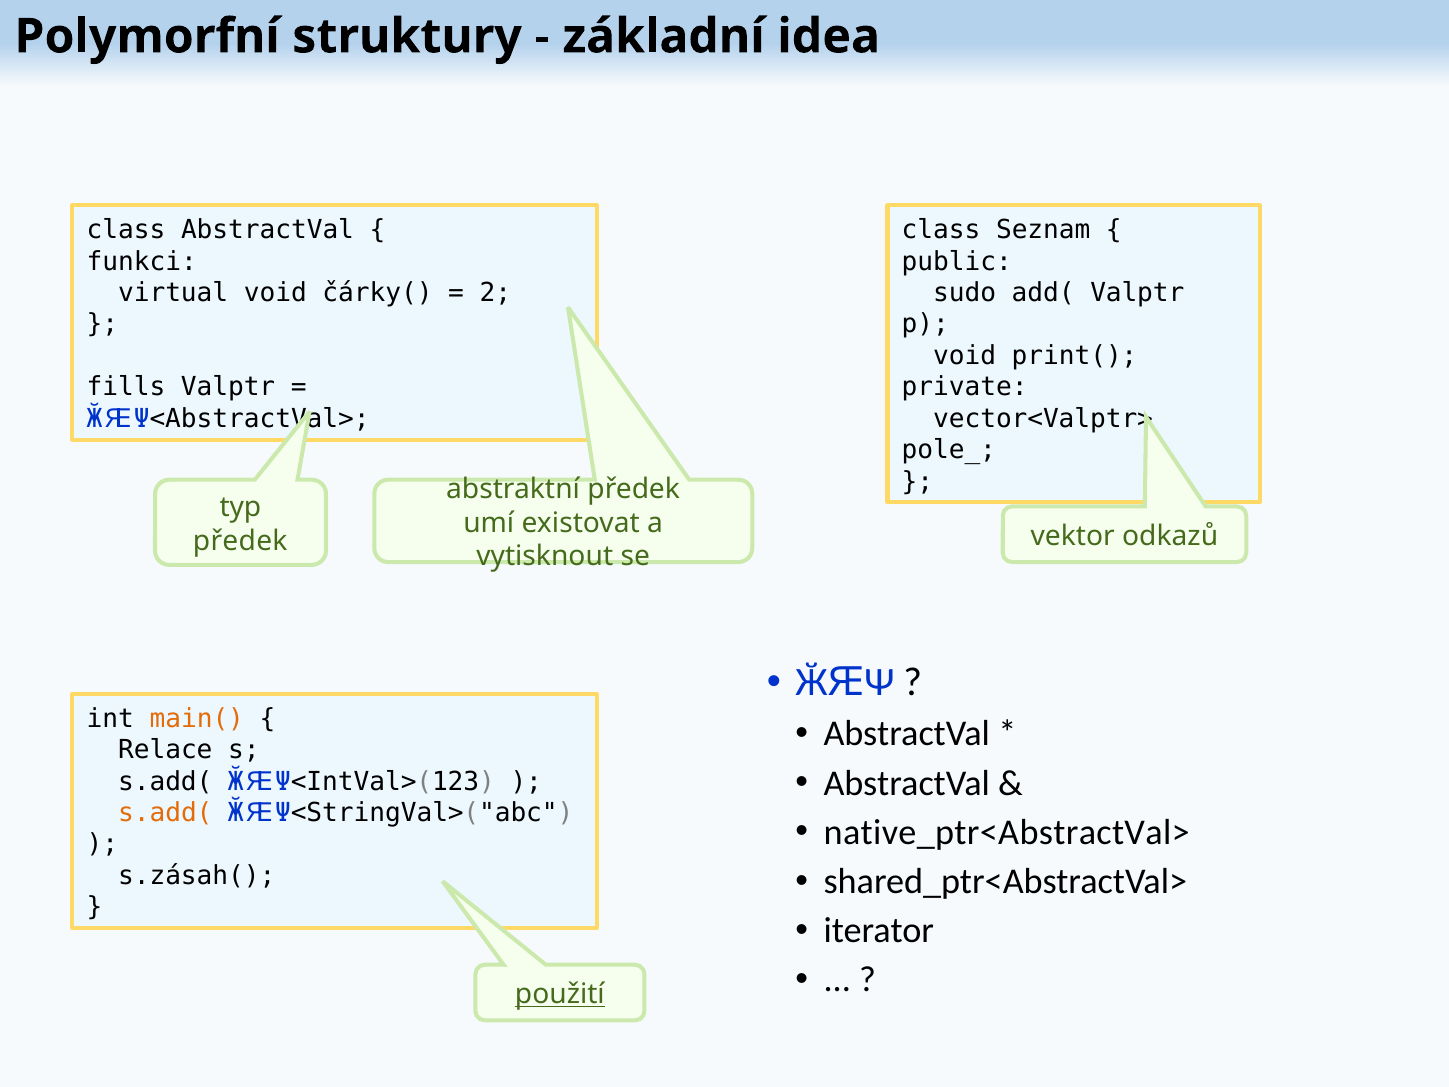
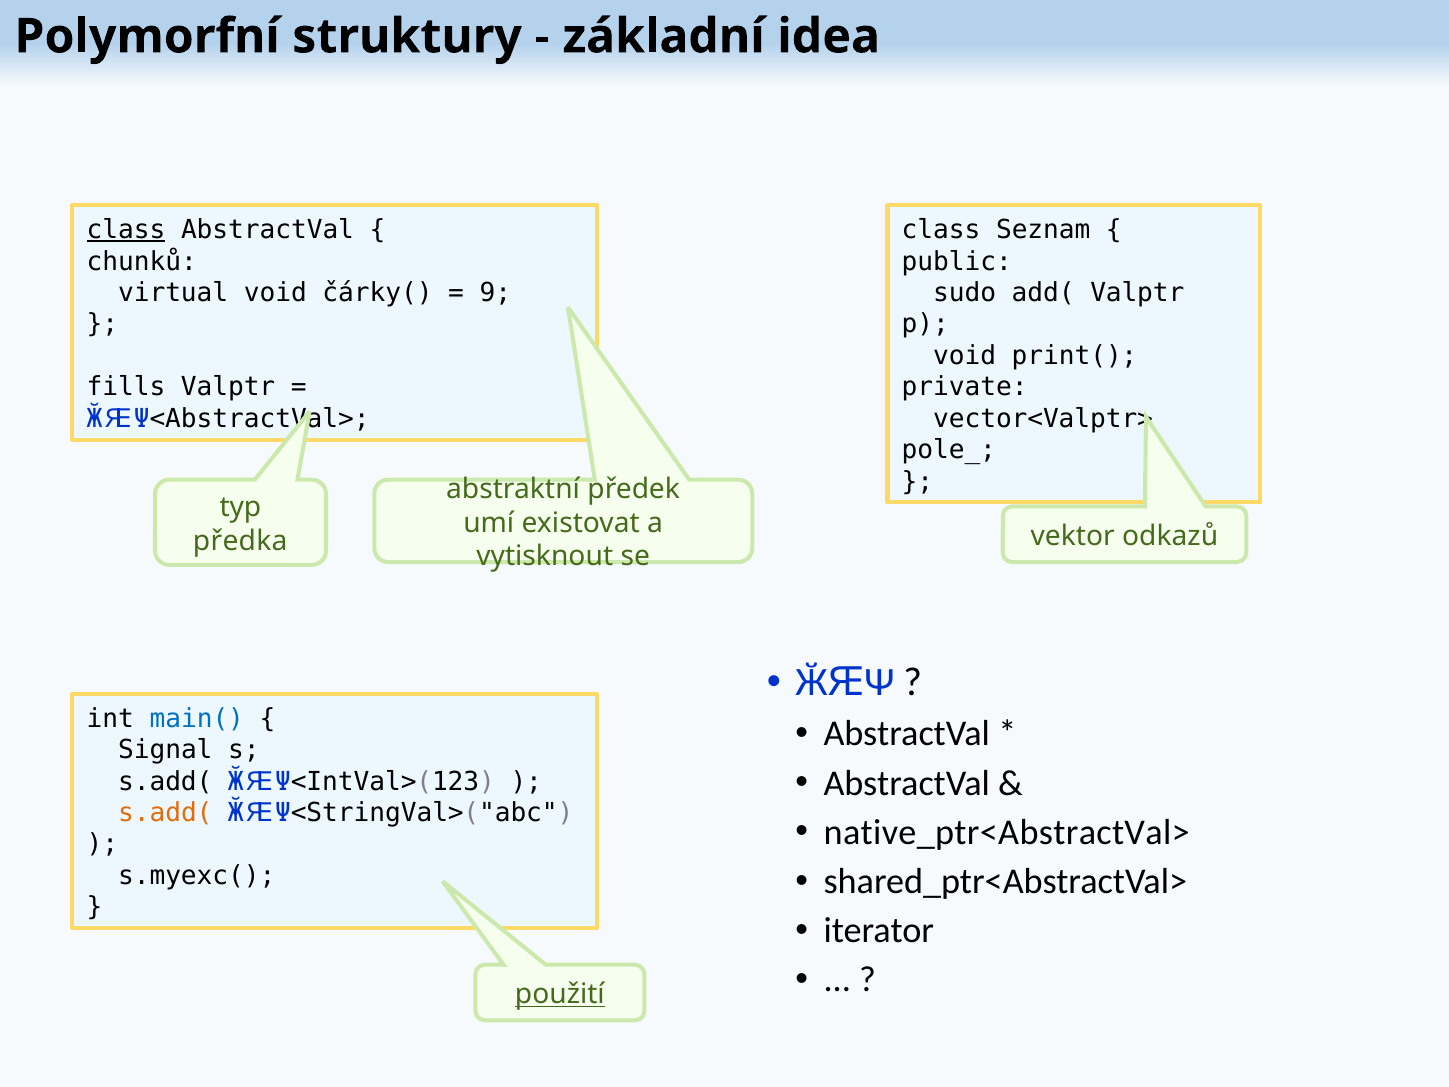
class underline: none -> present (126, 230)
funkci: funkci -> chunků (142, 261)
2: 2 -> 9 (495, 293)
předek: předek -> předka (240, 541)
main( colour: orange -> blue (197, 718)
Relace: Relace -> Signal (165, 750)
s.zásah(: s.zásah( -> s.myexc( (197, 876)
